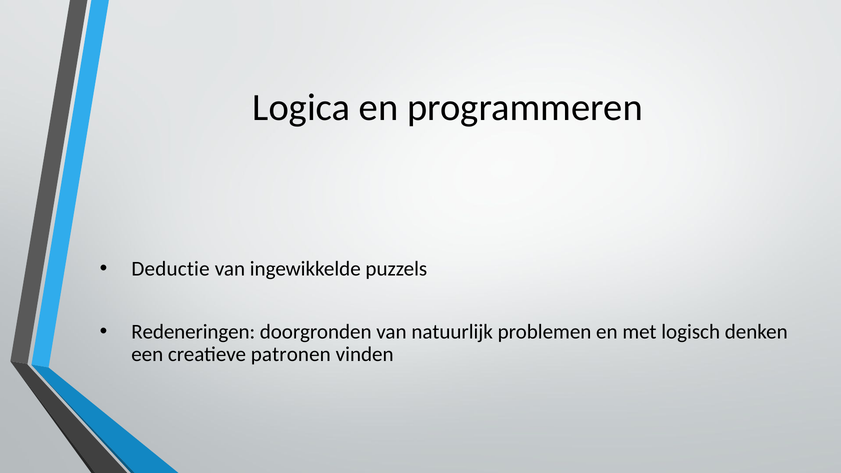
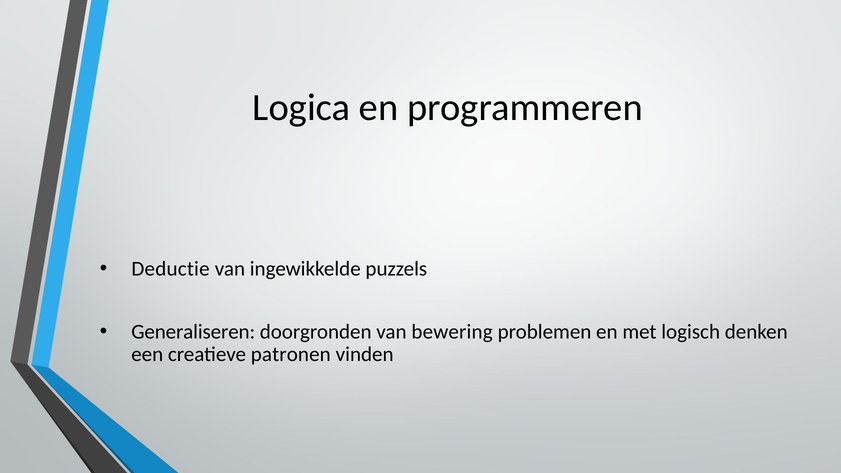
Redeneringen: Redeneringen -> Generaliseren (193, 332)
natuurlijk: natuurlijk -> bewering (452, 332)
